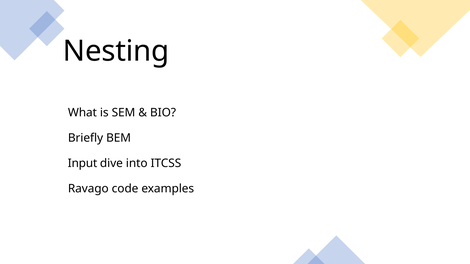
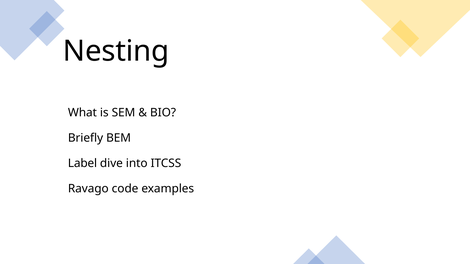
Input: Input -> Label (82, 163)
